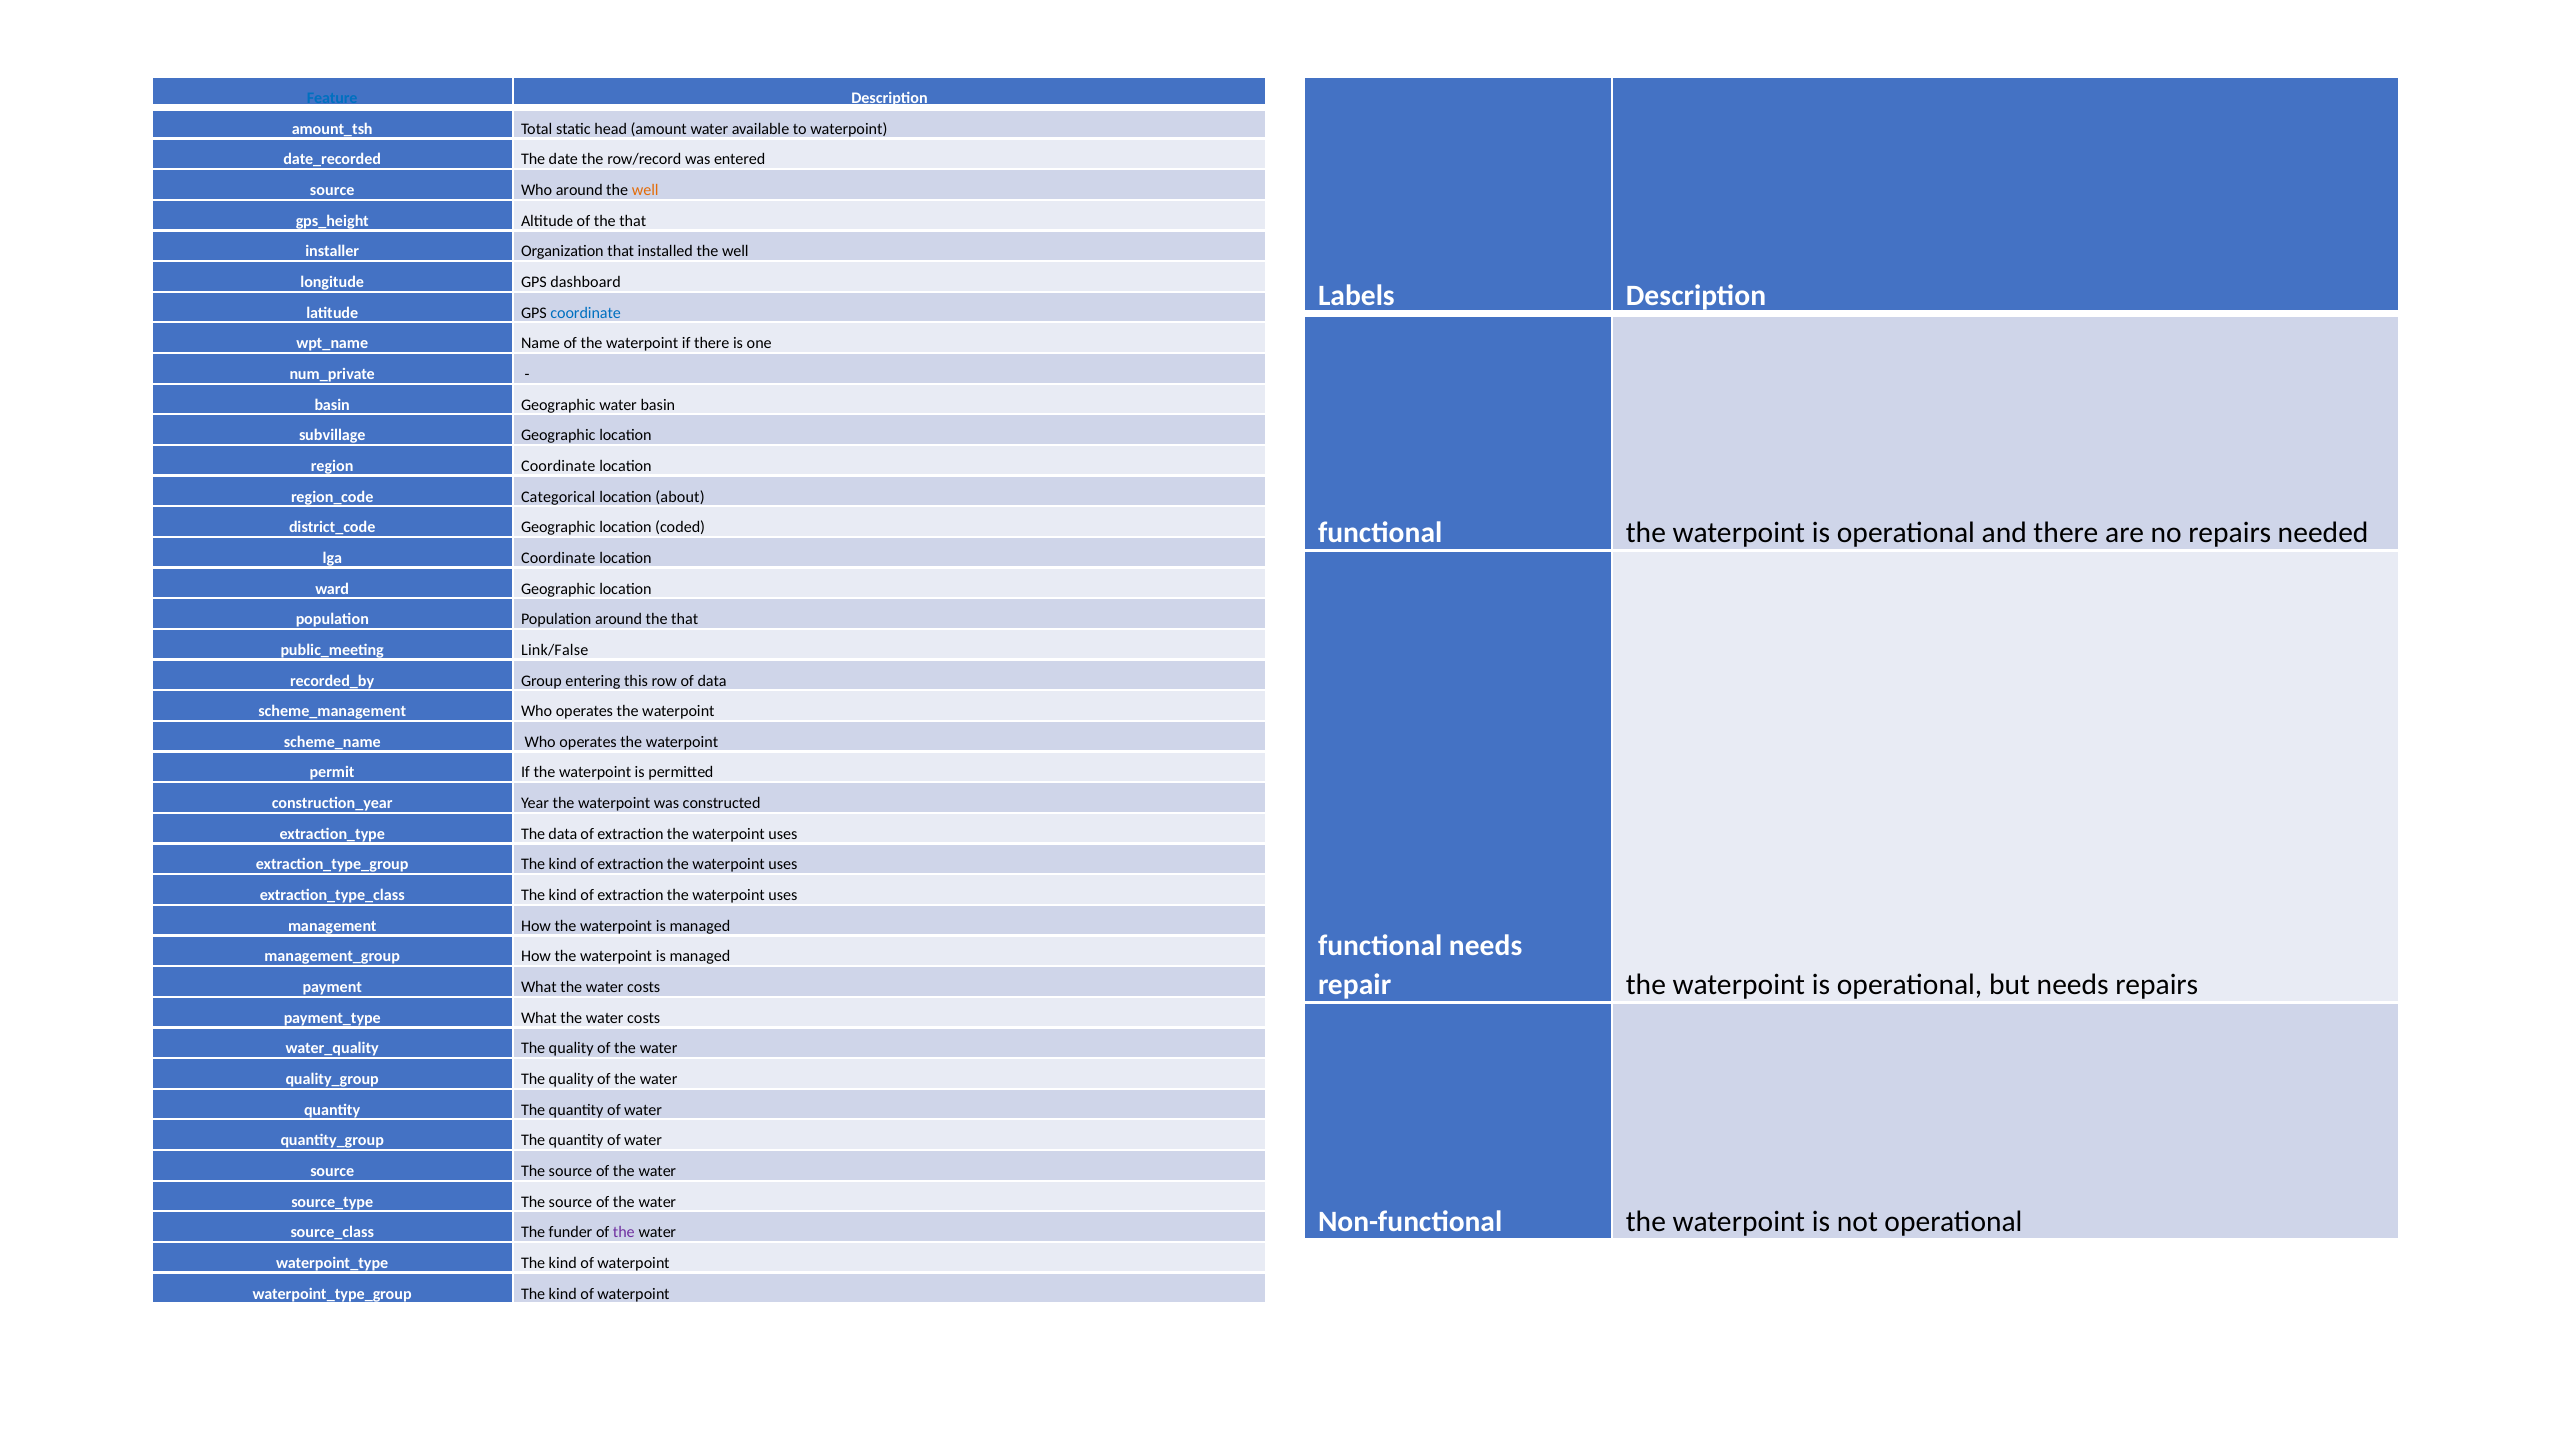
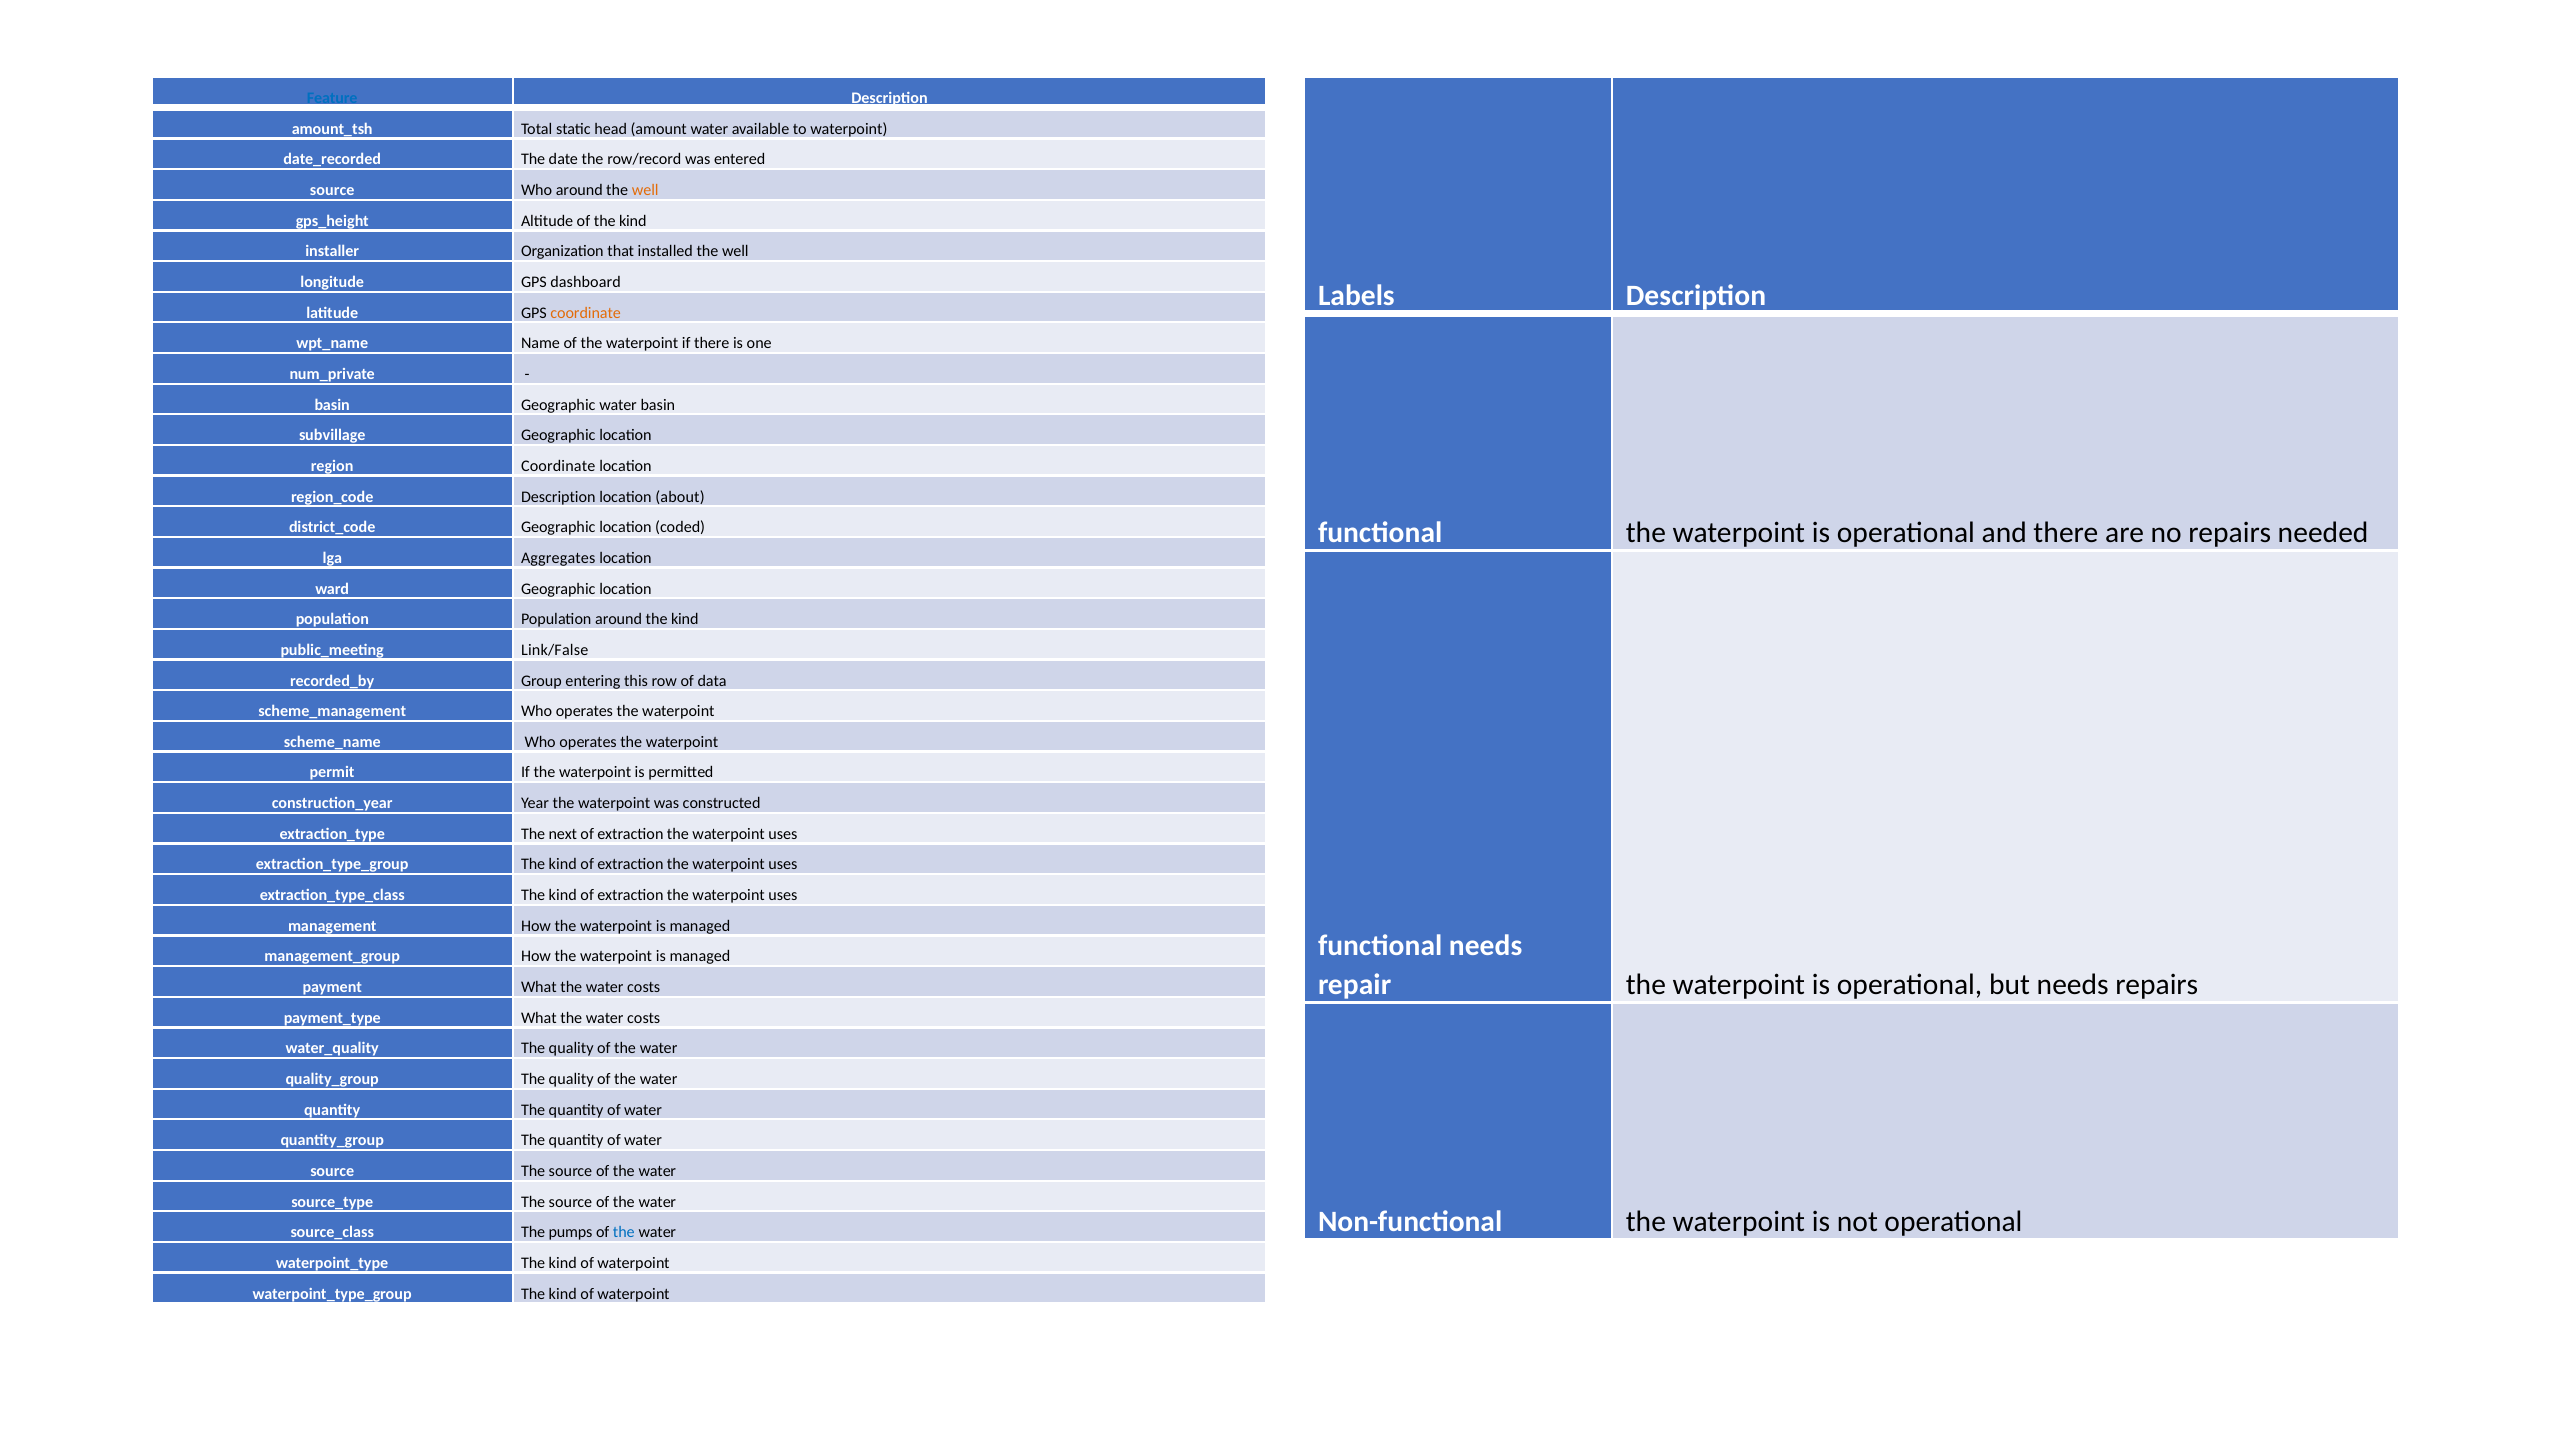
of the that: that -> kind (633, 221)
coordinate colour: blue -> orange (586, 313)
Categorical: Categorical -> Description (558, 497)
lga Coordinate: Coordinate -> Aggregates (558, 558)
around the that: that -> kind (685, 619)
The data: data -> next (563, 834)
funder: funder -> pumps (571, 1232)
the colour: purple -> blue (624, 1232)
